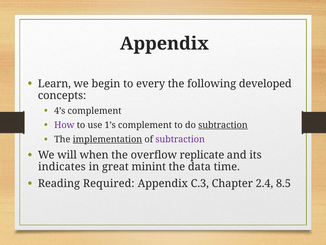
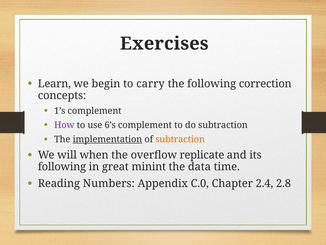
Appendix: Appendix -> Exercises (164, 44)
every: every -> carry (150, 84)
developed: developed -> correction (265, 84)
4’s: 4’s -> 1’s (60, 111)
1’s: 1’s -> 6’s (110, 125)
subtraction underline: present -> none (223, 125)
subtraction colour: purple -> orange (180, 139)
indicates: indicates -> following (62, 167)
Required: Required -> Numbers (109, 183)
C.3: C.3 -> C.0 (200, 183)
8.5: 8.5 -> 2.8 (283, 183)
